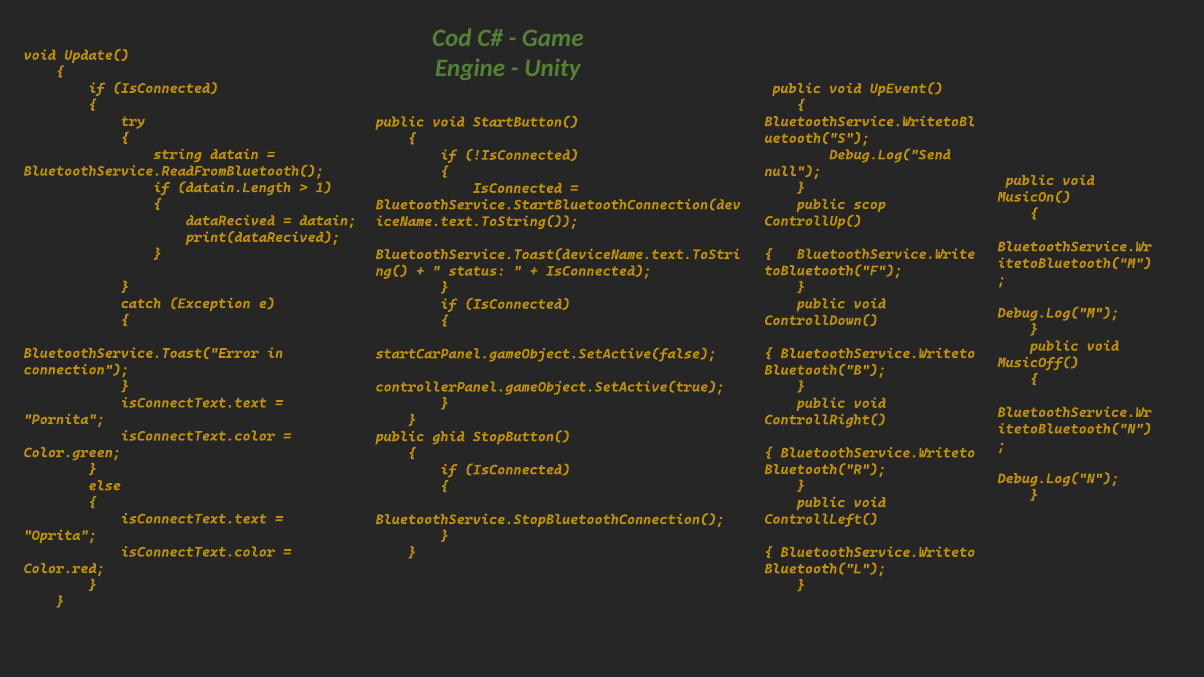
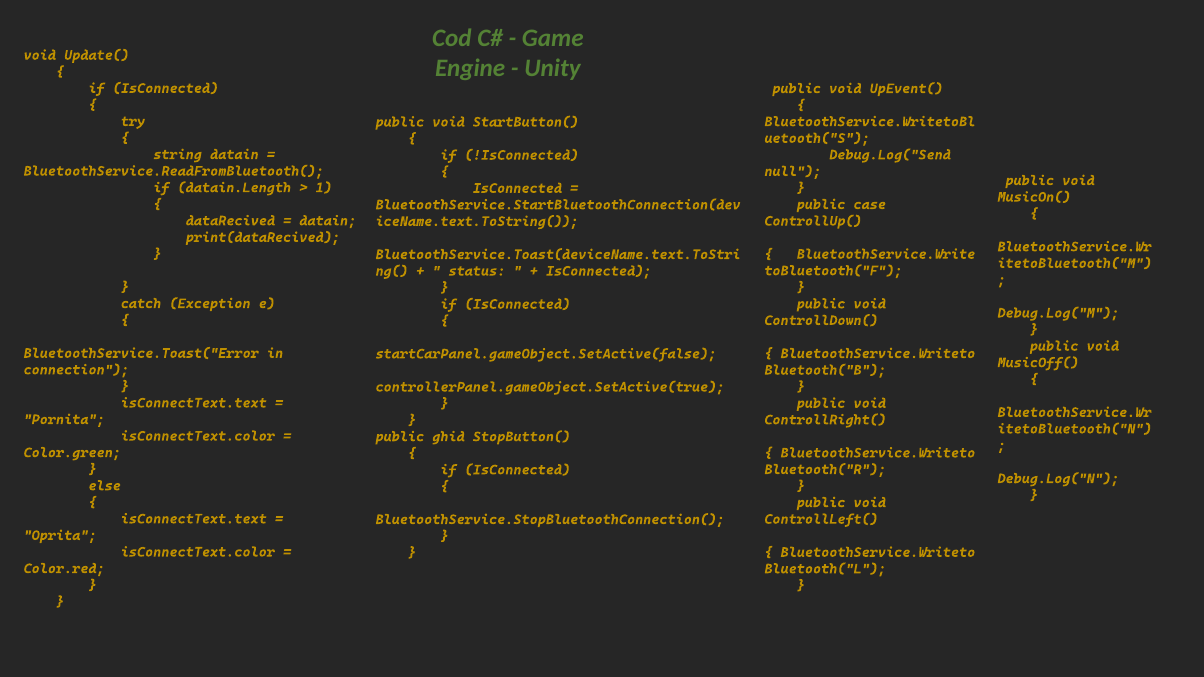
scop: scop -> case (870, 205)
